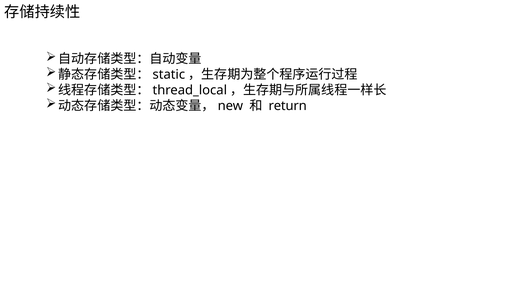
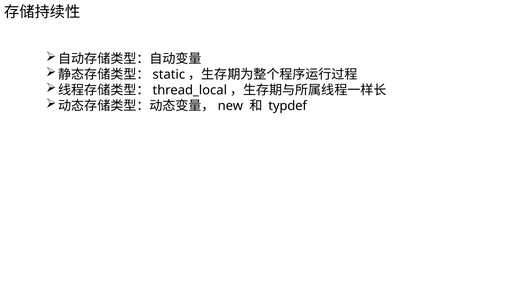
return: return -> typdef (288, 106)
